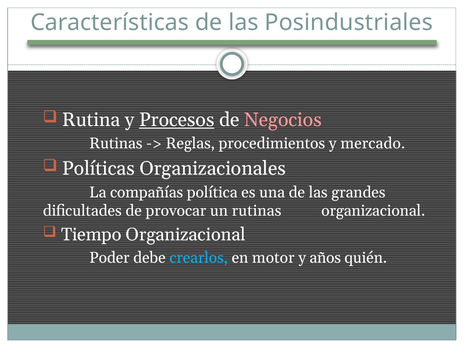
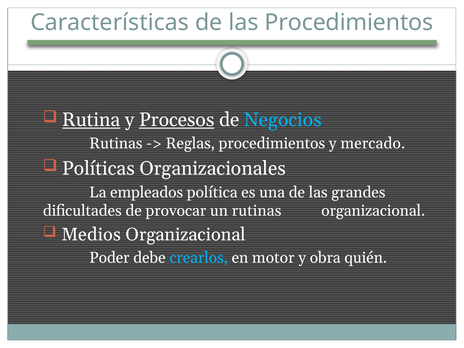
las Posindustriales: Posindustriales -> Procedimientos (349, 23)
Rutina underline: none -> present (91, 120)
Negocios colour: pink -> light blue (283, 120)
compañías: compañías -> empleados (147, 192)
Tiempo: Tiempo -> Medios (91, 235)
años: años -> obra (325, 258)
